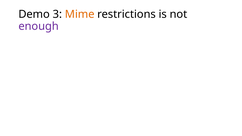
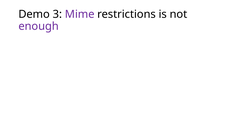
Mime colour: orange -> purple (80, 14)
